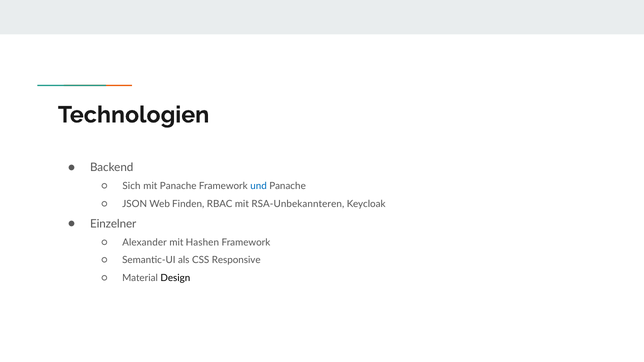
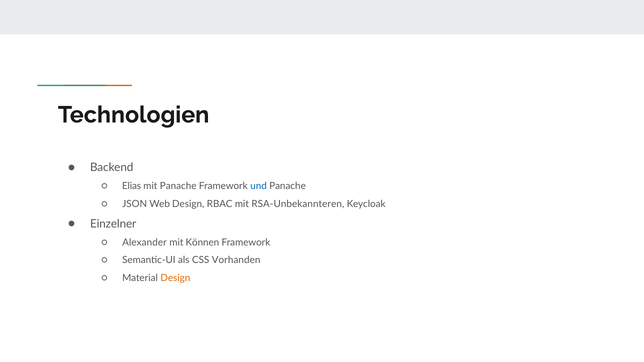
Sich: Sich -> Elias (132, 186)
Web Finden: Finden -> Design (188, 204)
Hashen: Hashen -> Können (202, 243)
Responsive: Responsive -> Vorhanden (236, 260)
Design colour: black -> orange (175, 278)
